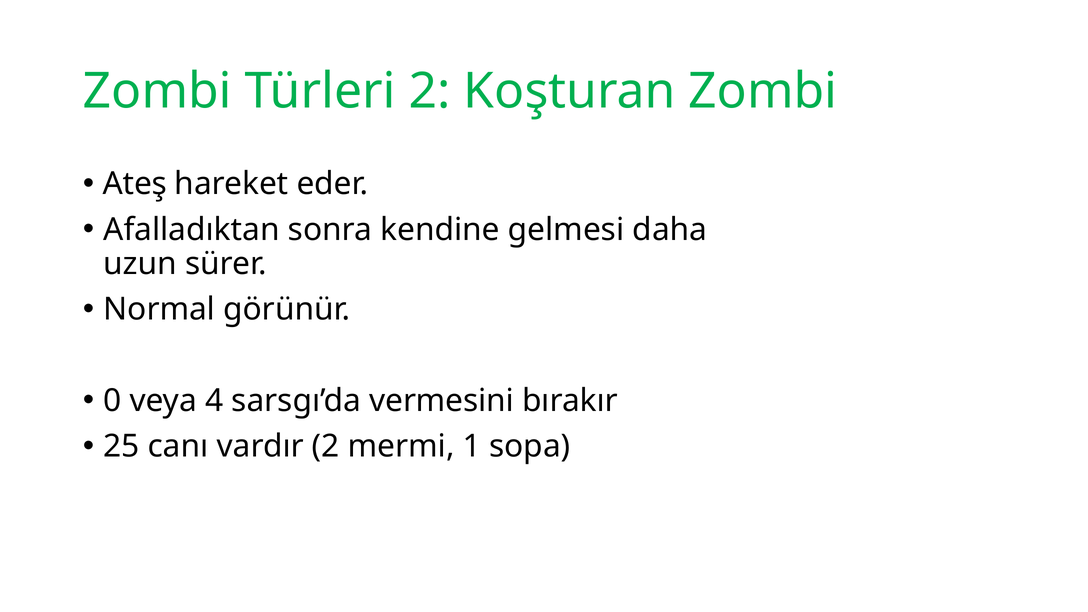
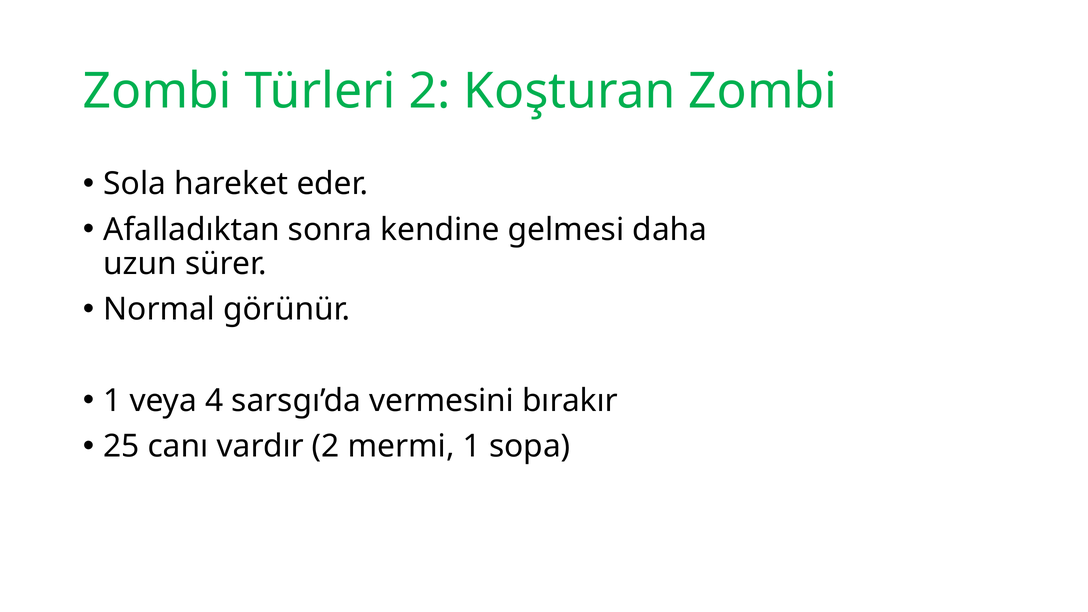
Ateş: Ateş -> Sola (135, 184)
0: 0 -> 1 (112, 401)
